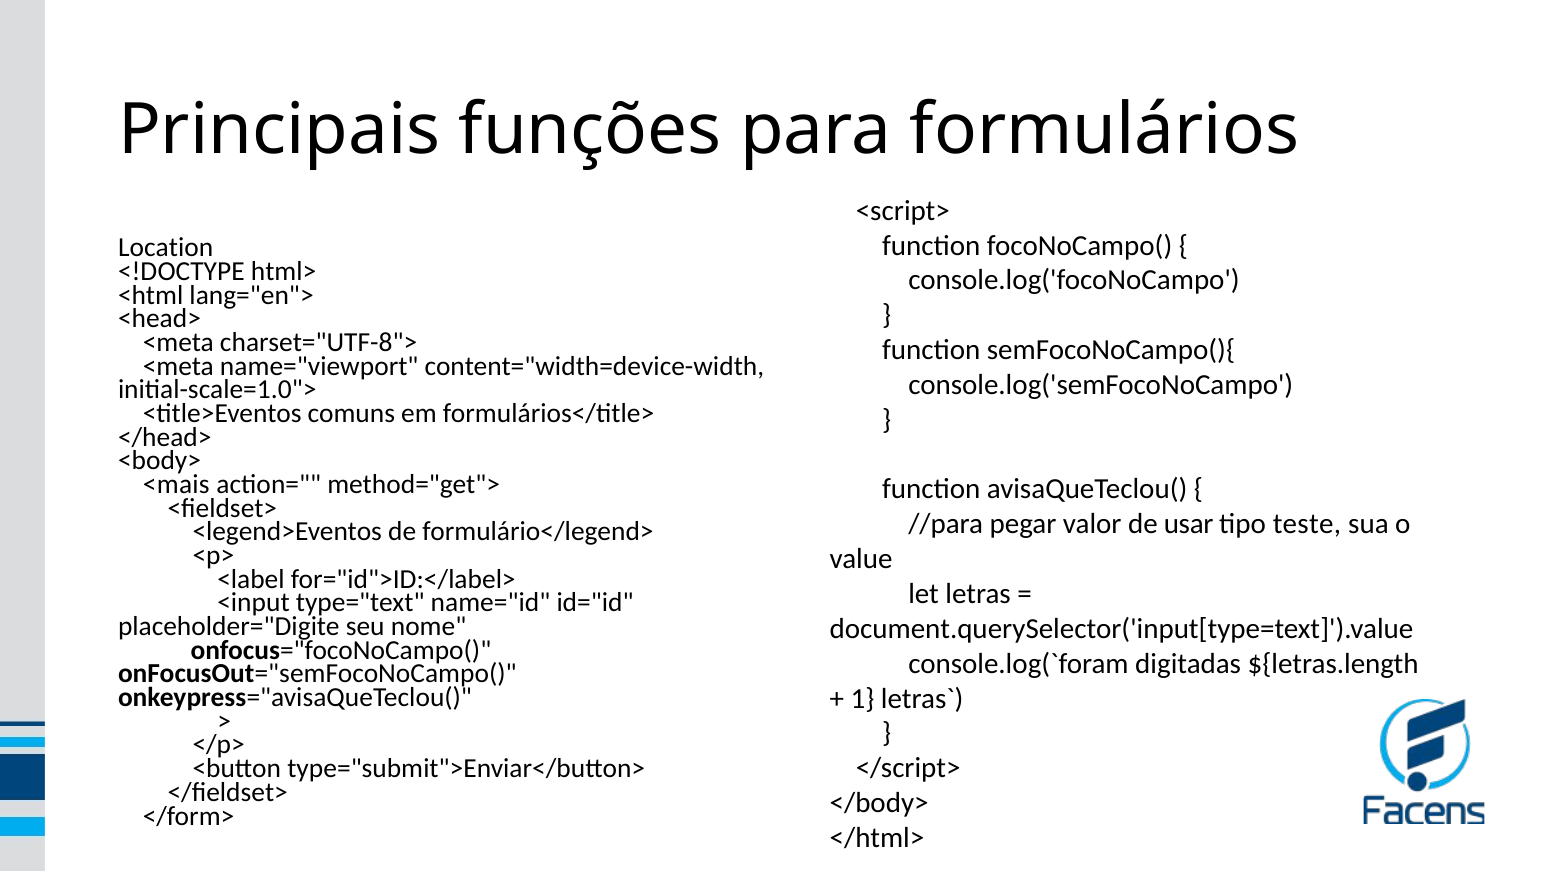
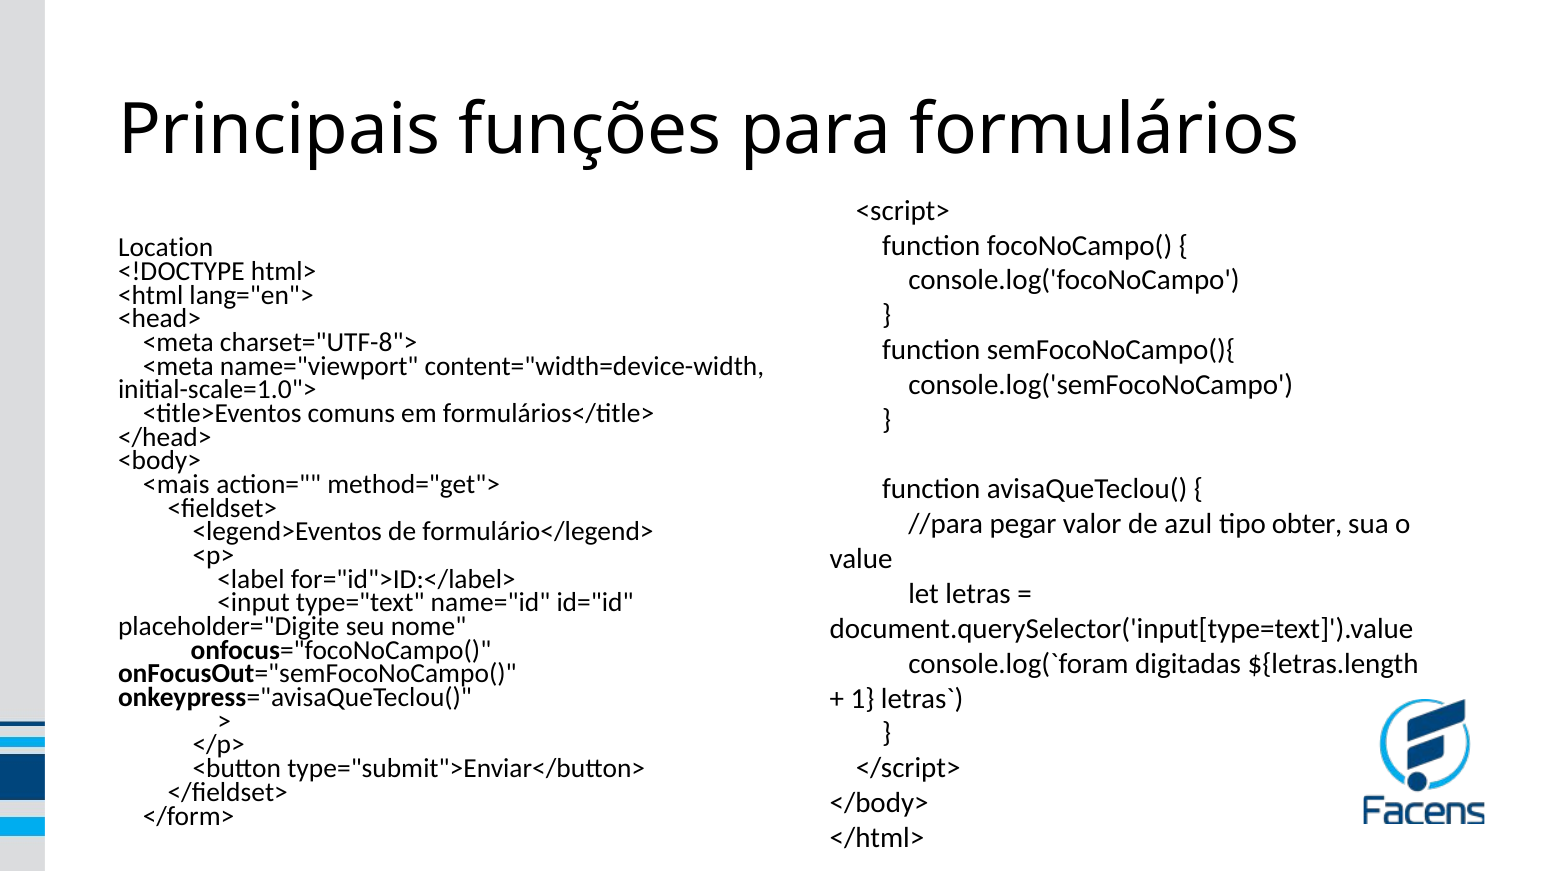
usar: usar -> azul (1188, 524)
teste: teste -> obter (1307, 524)
